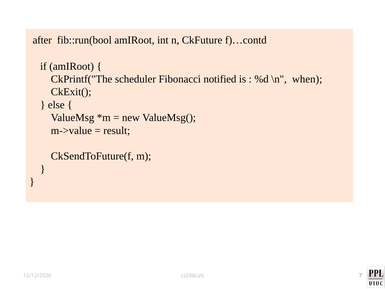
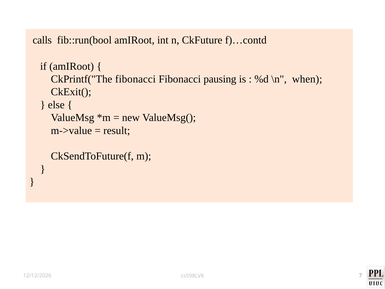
after: after -> calls (42, 40)
CkPrintf("The scheduler: scheduler -> fibonacci (135, 79)
notified: notified -> pausing (220, 79)
